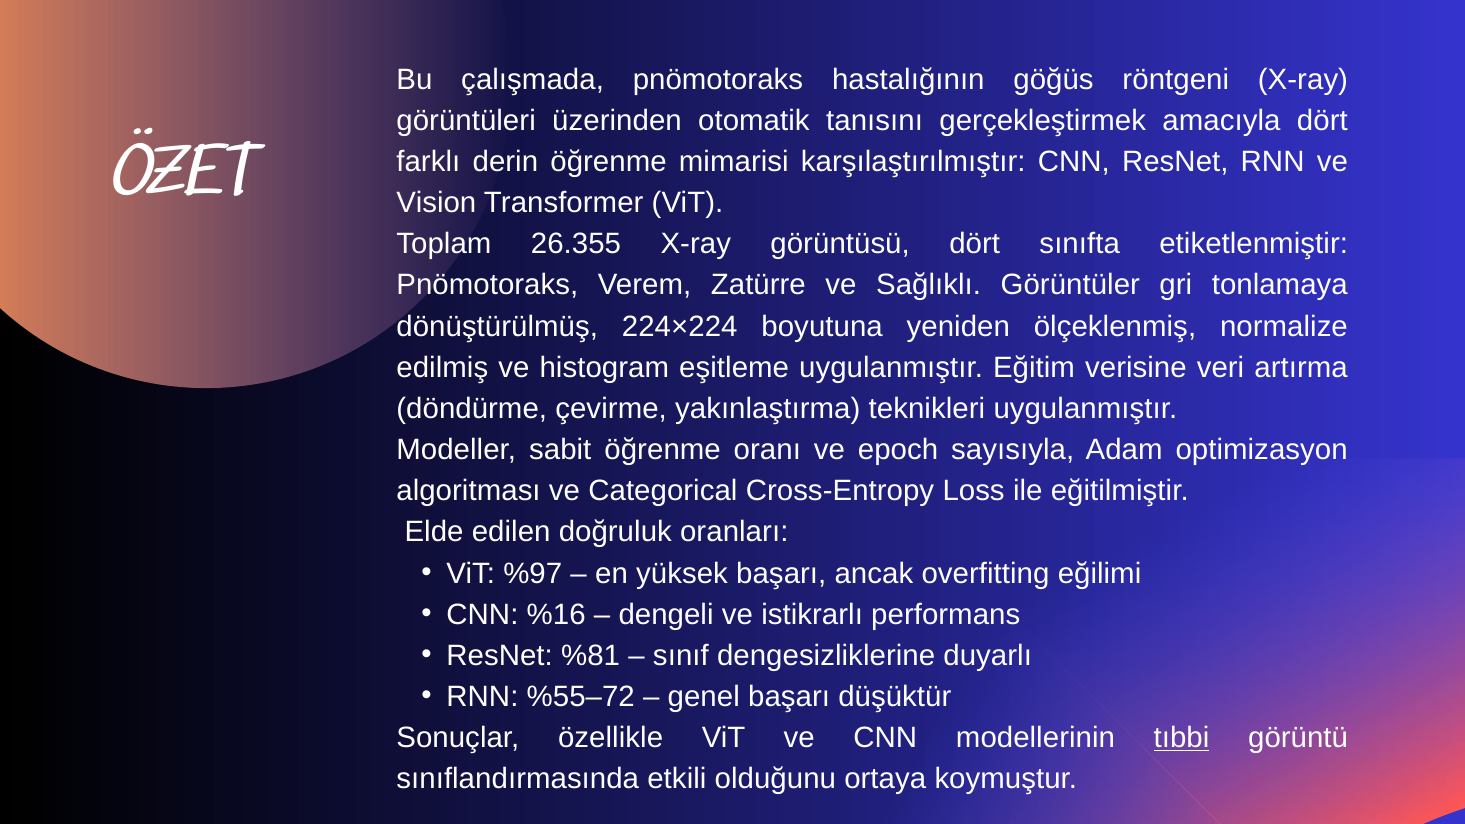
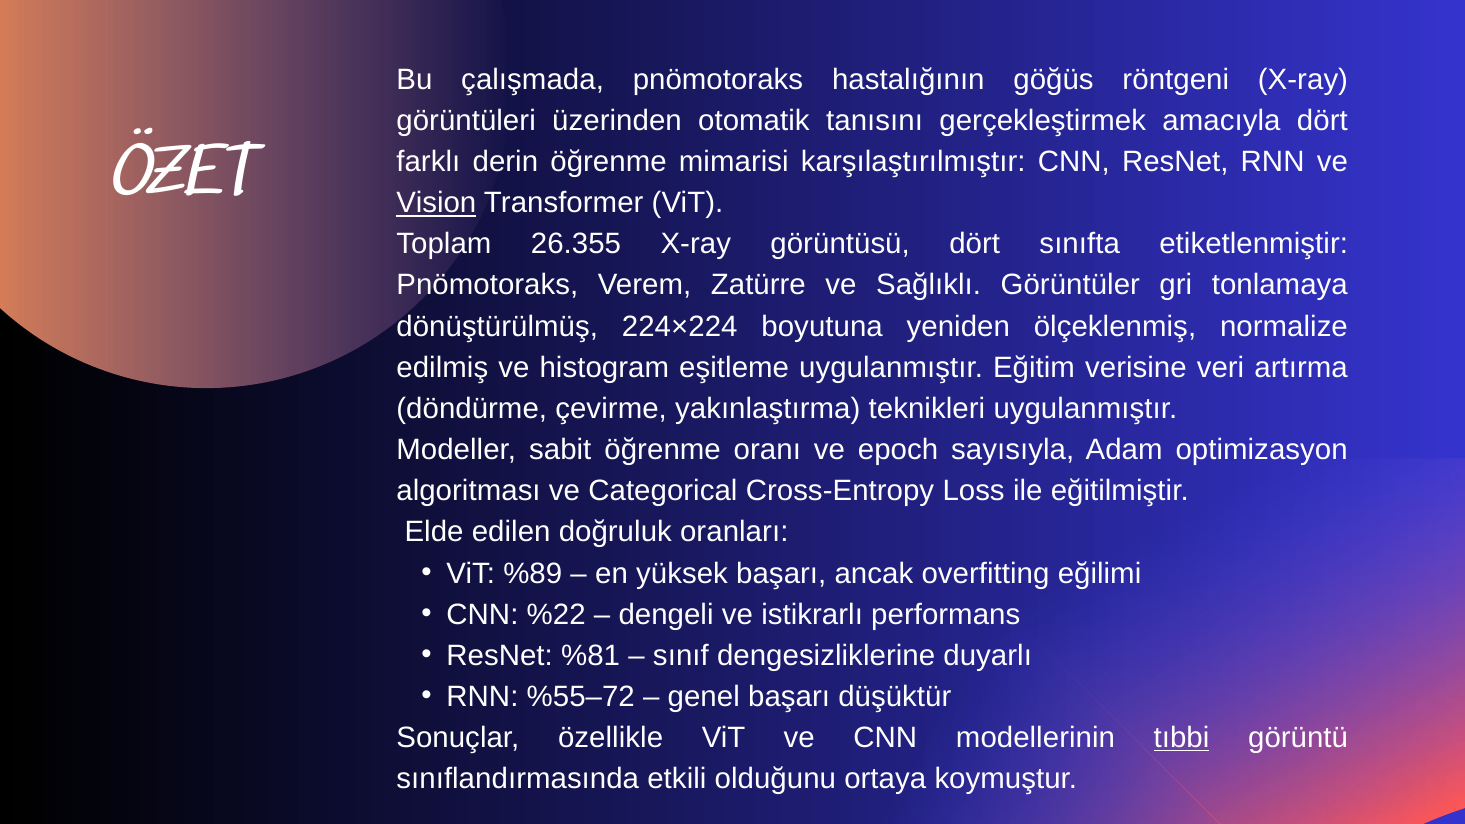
Vision underline: none -> present (436, 203)
%97: %97 -> %89 (533, 573)
%16: %16 -> %22 (556, 615)
